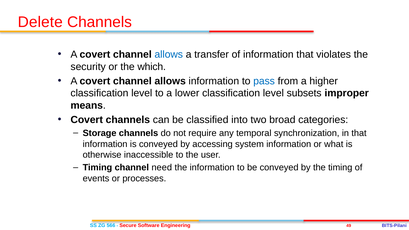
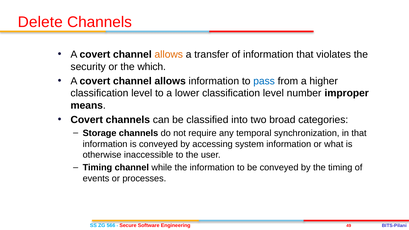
allows colour: blue -> orange (169, 54)
subsets: subsets -> number (304, 93)
need: need -> while (162, 168)
